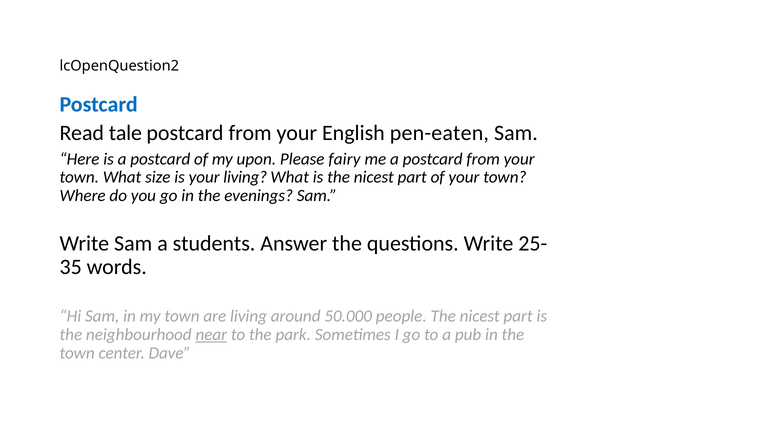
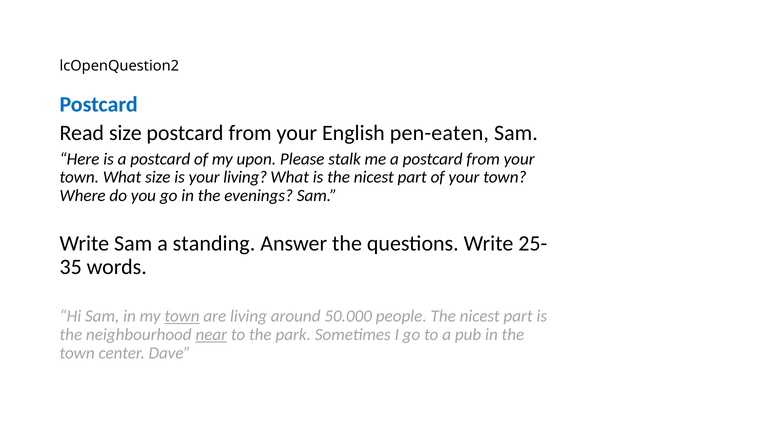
Read tale: tale -> size (125, 133)
fairy: fairy -> stalk (345, 159)
students: students -> standing (214, 243)
town underline: none -> present (182, 317)
